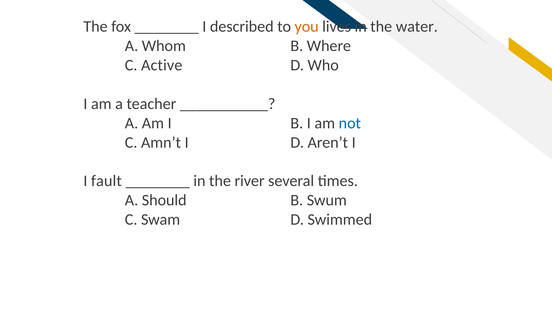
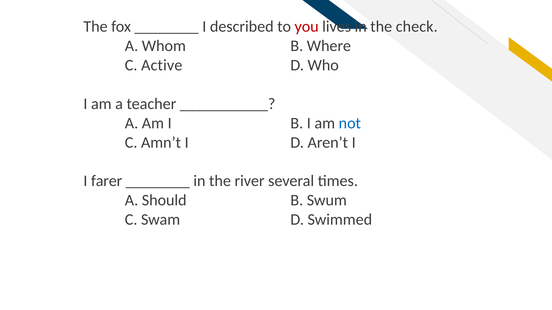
you colour: orange -> red (307, 27)
water: water -> check (417, 27)
fault: fault -> farer (107, 181)
